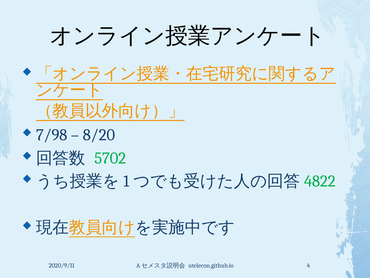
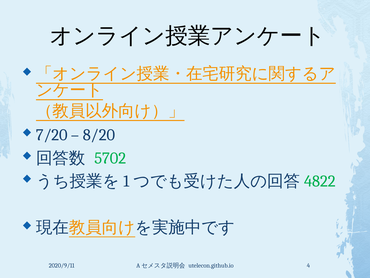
7/98: 7/98 -> 7/20 (52, 135)
